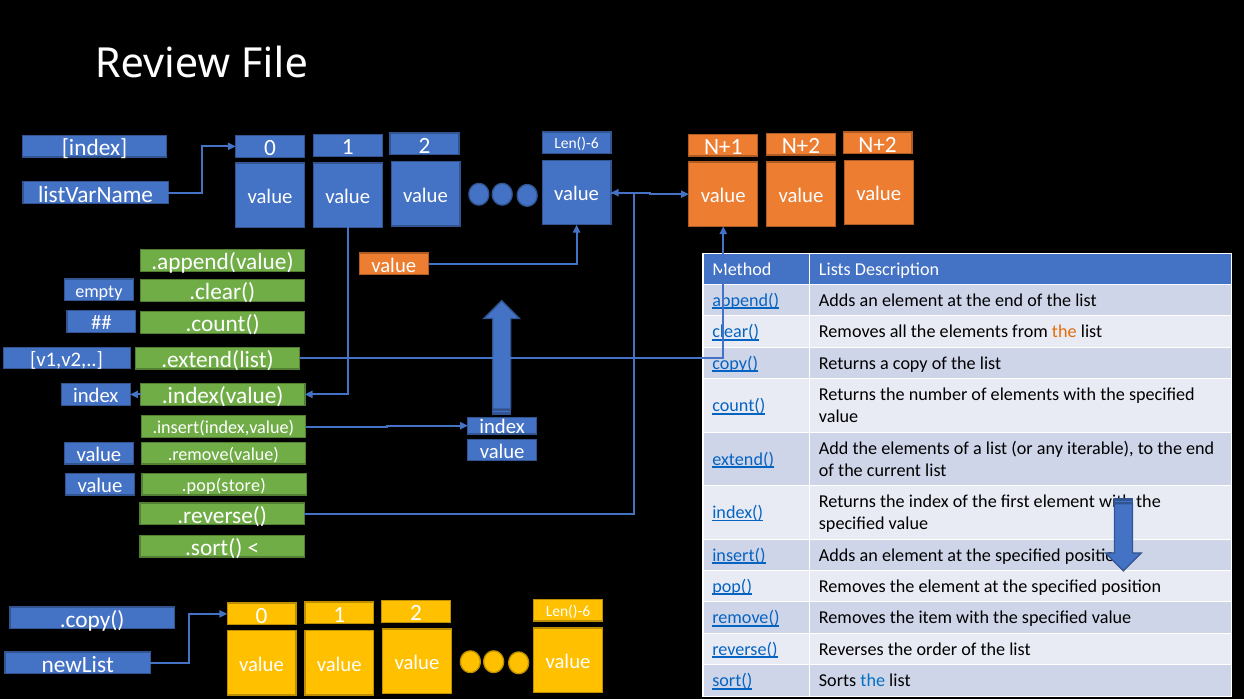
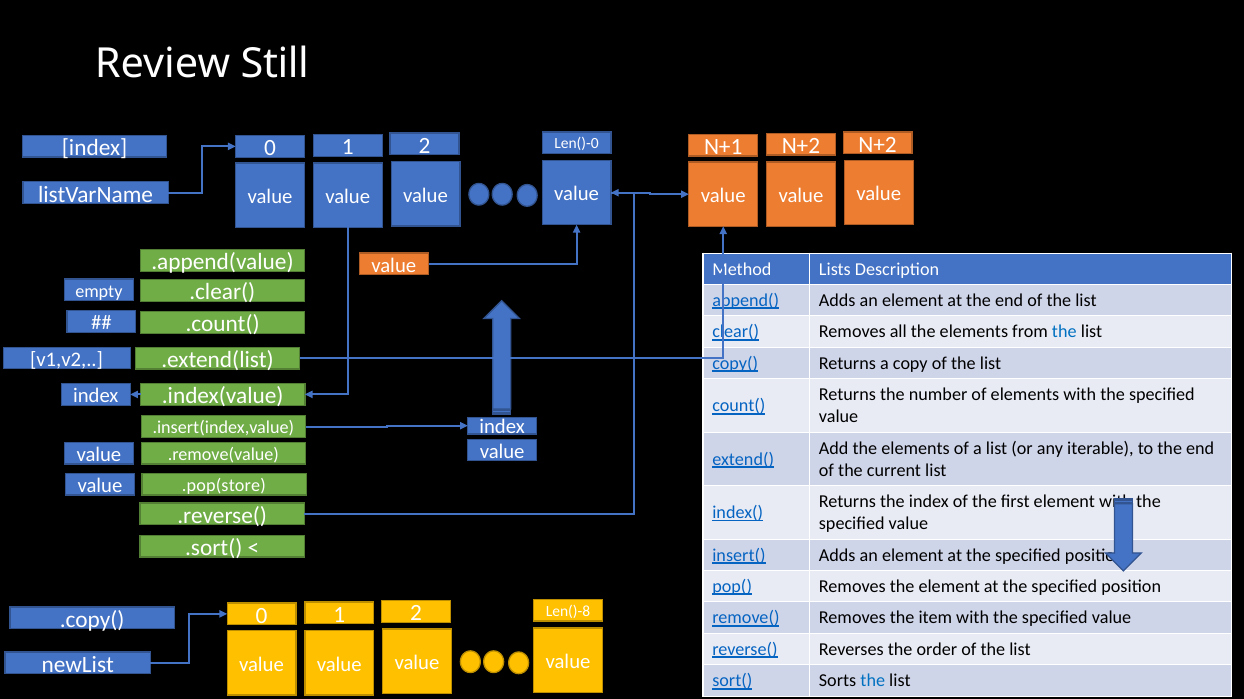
File: File -> Still (275, 64)
Len()-6: Len()-6 -> Len()-0 (577, 144)
the colour: orange -> blue (1064, 332)
Len()-6: Len()-6 -> Len()-8 (568, 612)
